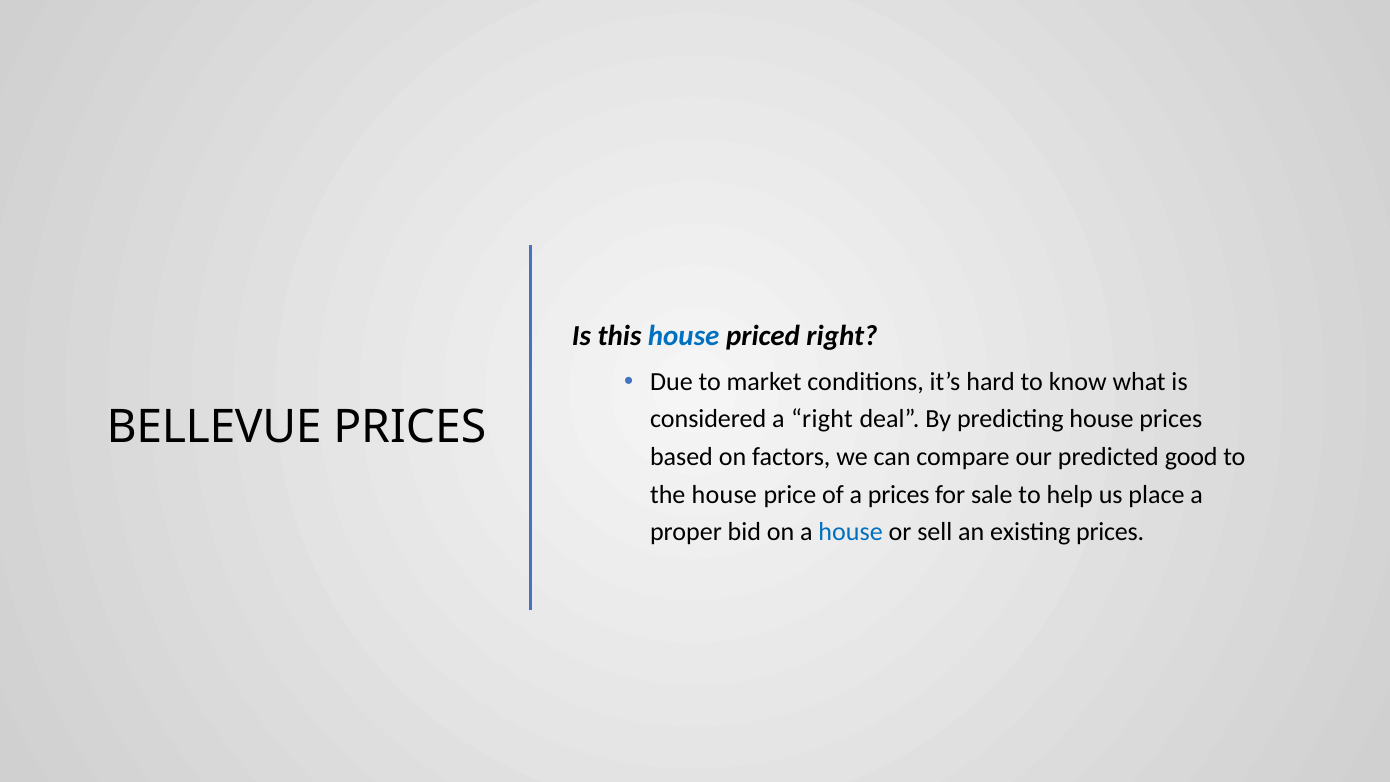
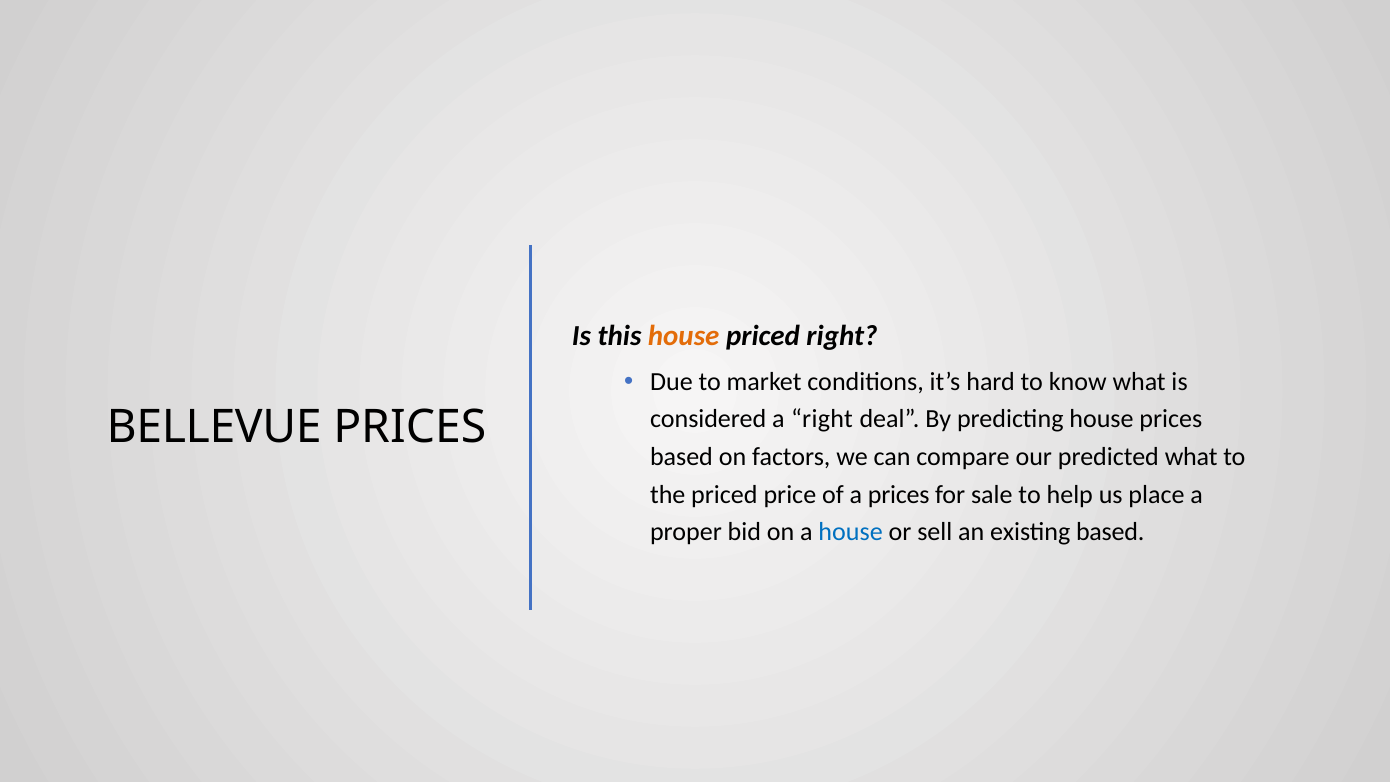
house colour: blue -> orange (684, 336)
predicted good: good -> what (1191, 457)
the house: house -> priced (724, 494)
existing prices: prices -> based (1110, 532)
